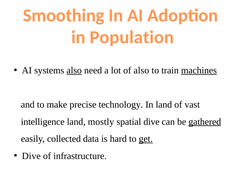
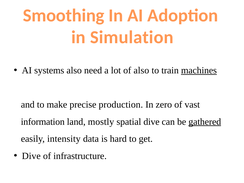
Population: Population -> Simulation (132, 37)
also underline: present -> none (74, 70)
technology: technology -> production (121, 105)
In land: land -> zero (164, 105)
intelligence: intelligence -> information (43, 122)
collected: collected -> intensity (64, 139)
get underline: present -> none (146, 139)
